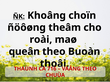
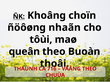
theâm: theâm -> nhaãn (65, 28)
roài: roài -> tôùi (41, 40)
